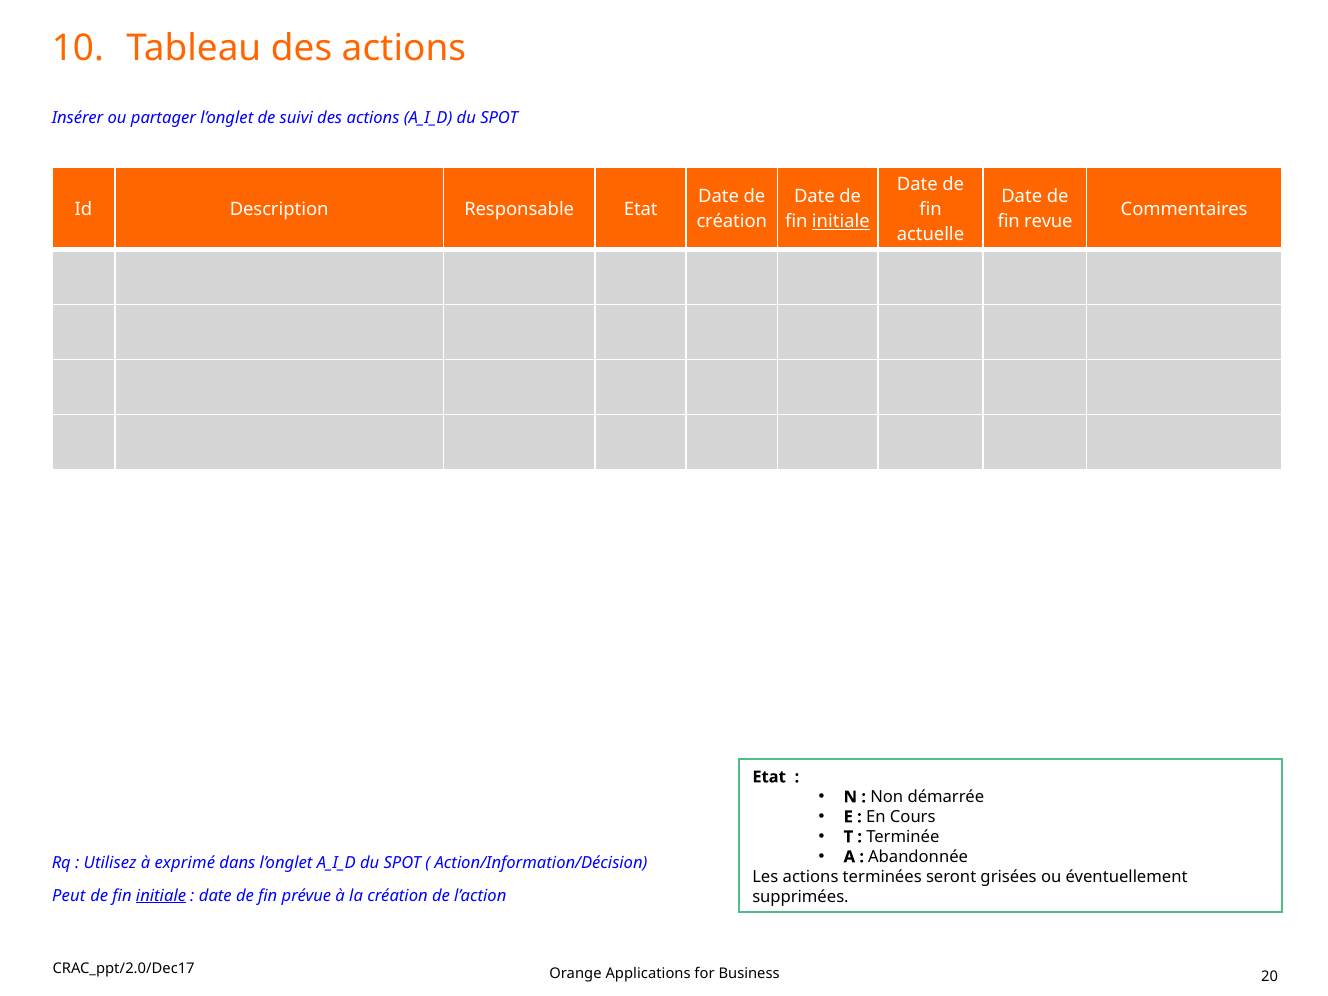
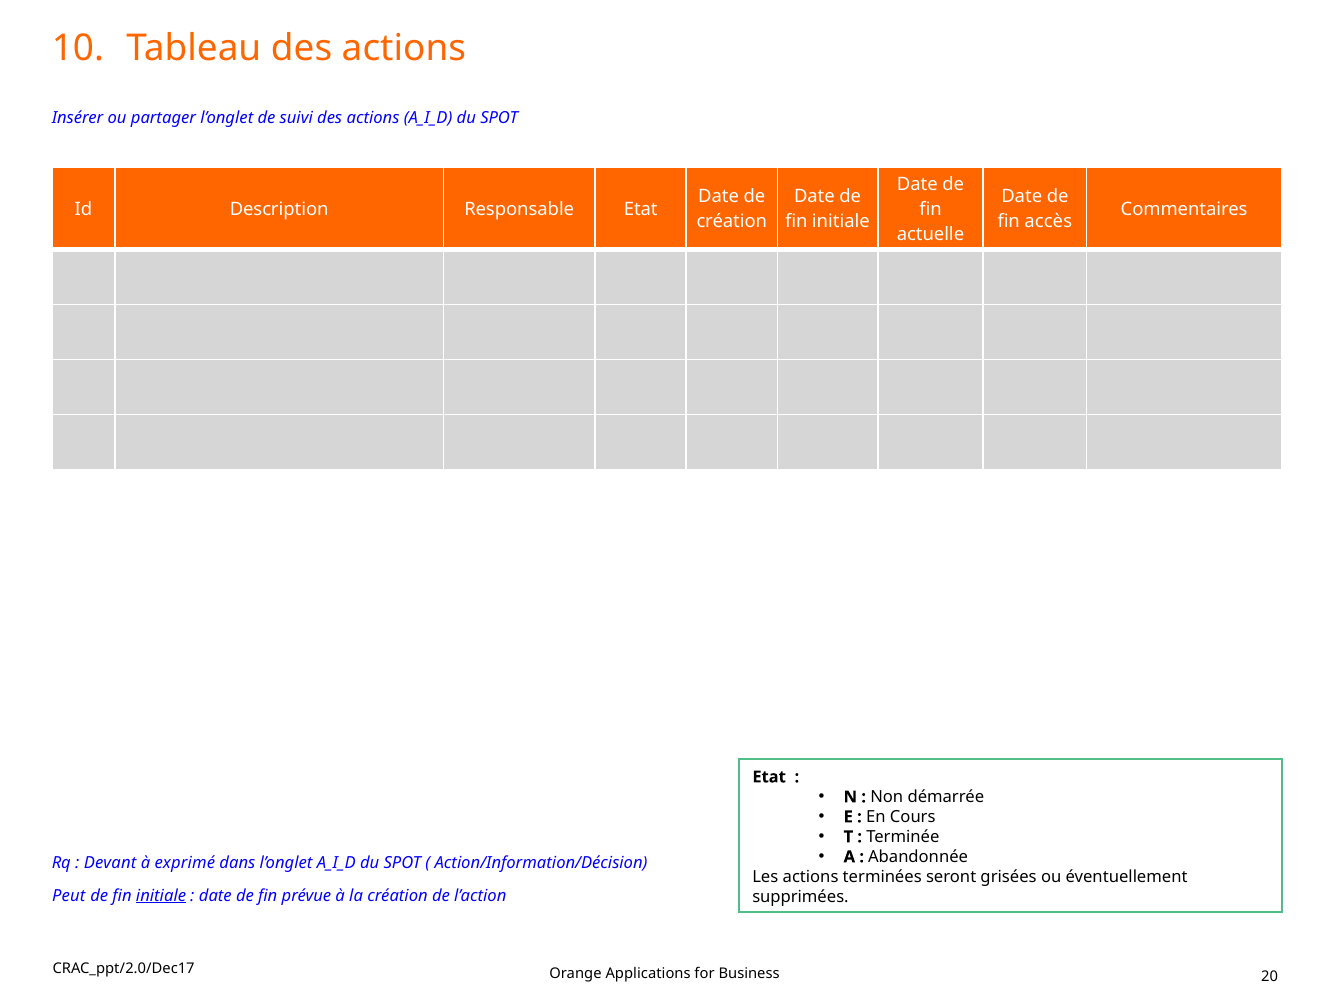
initiale underline: present -> none (841, 222)
revue: revue -> accès (1048, 222)
Utilisez: Utilisez -> Devant (110, 863)
